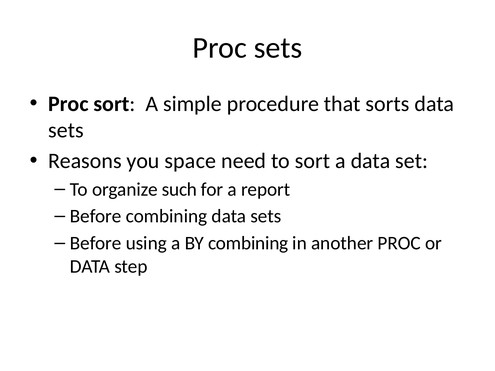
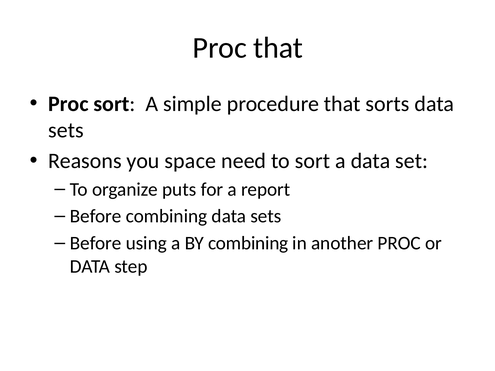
Proc sets: sets -> that (278, 48)
such: such -> puts (179, 189)
